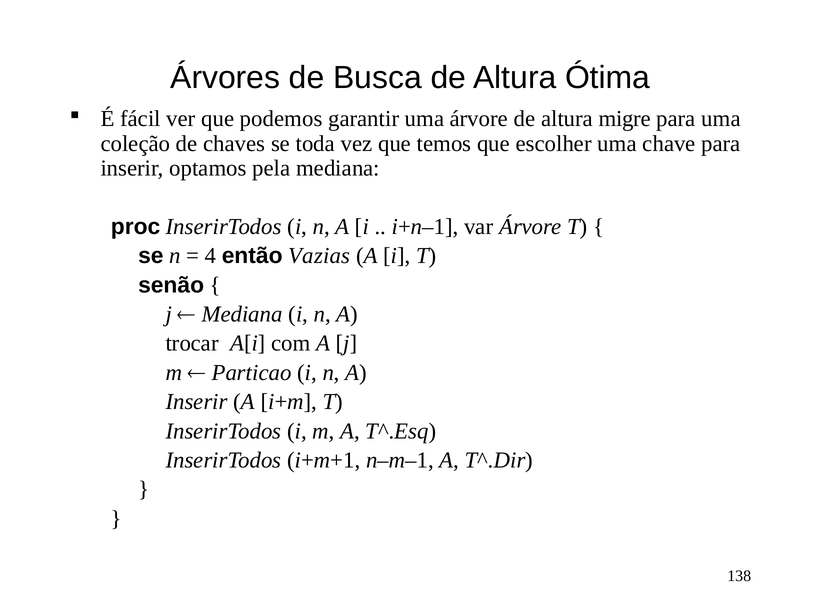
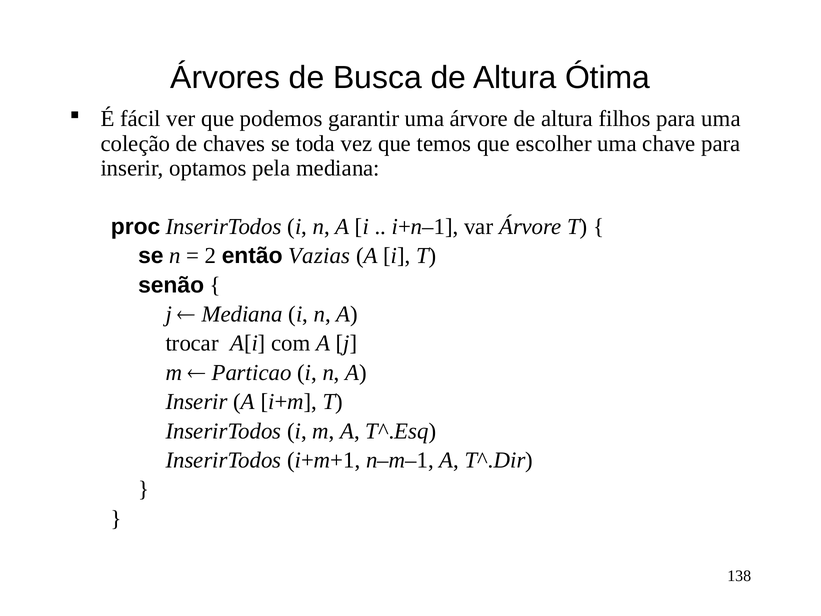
migre: migre -> filhos (625, 119)
4: 4 -> 2 (210, 256)
